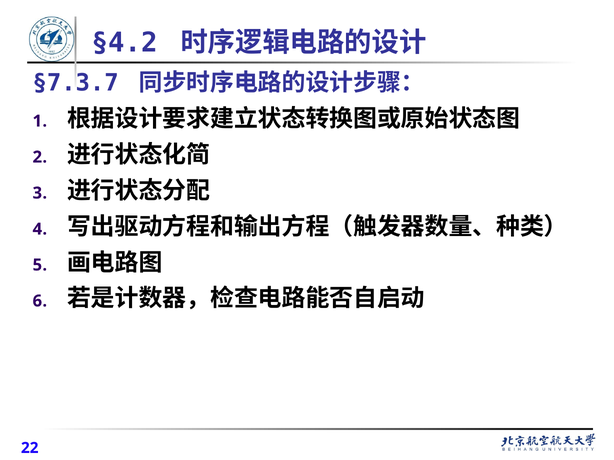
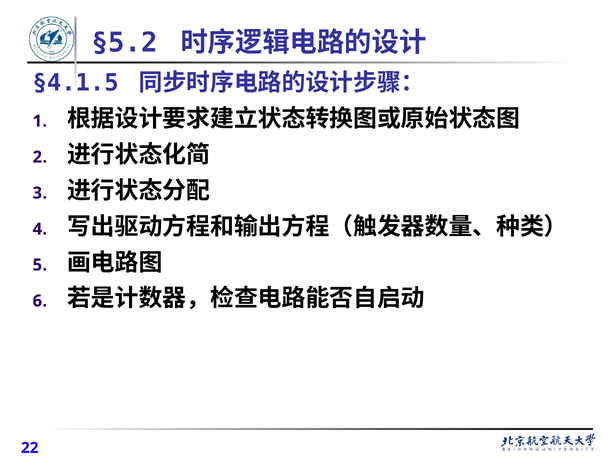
§4.2: §4.2 -> §5.2 (125, 43)
§7.3.7: §7.3.7 -> §4.1.5 (76, 83)
